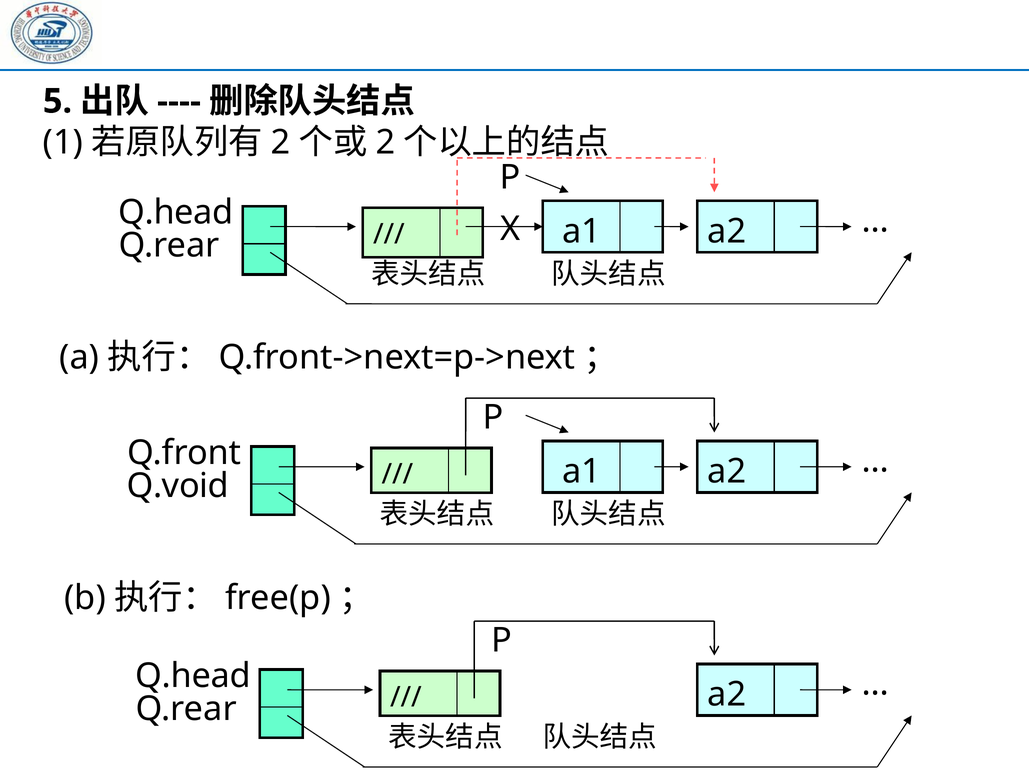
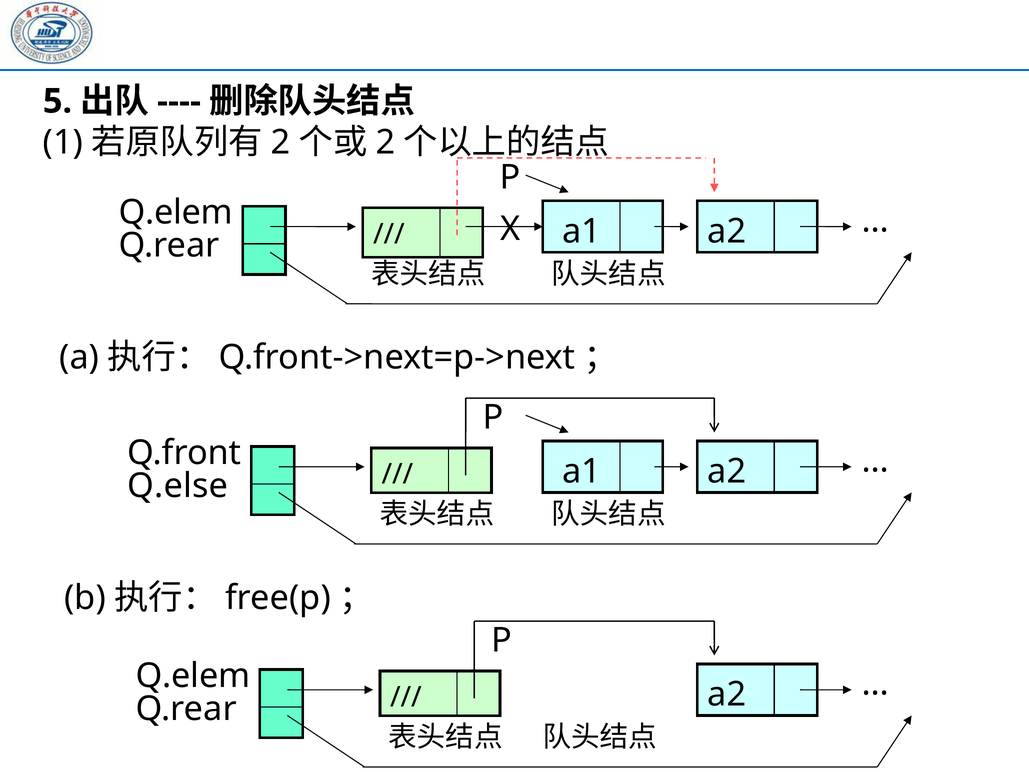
Q.head: Q.head -> Q.elem (176, 213)
Q.void: Q.void -> Q.else (178, 486)
Q.head: Q.head -> Q.elem (193, 676)
